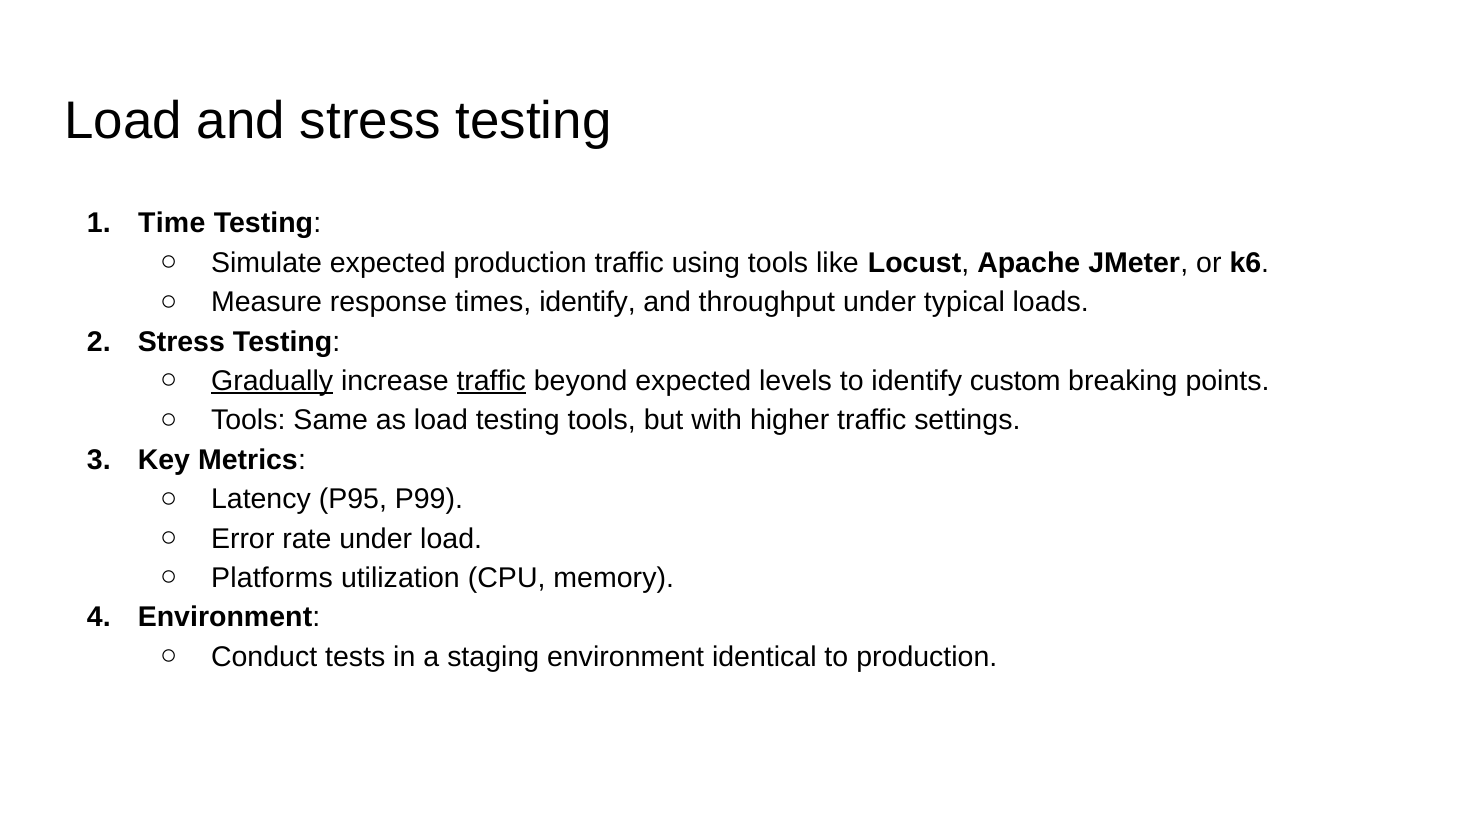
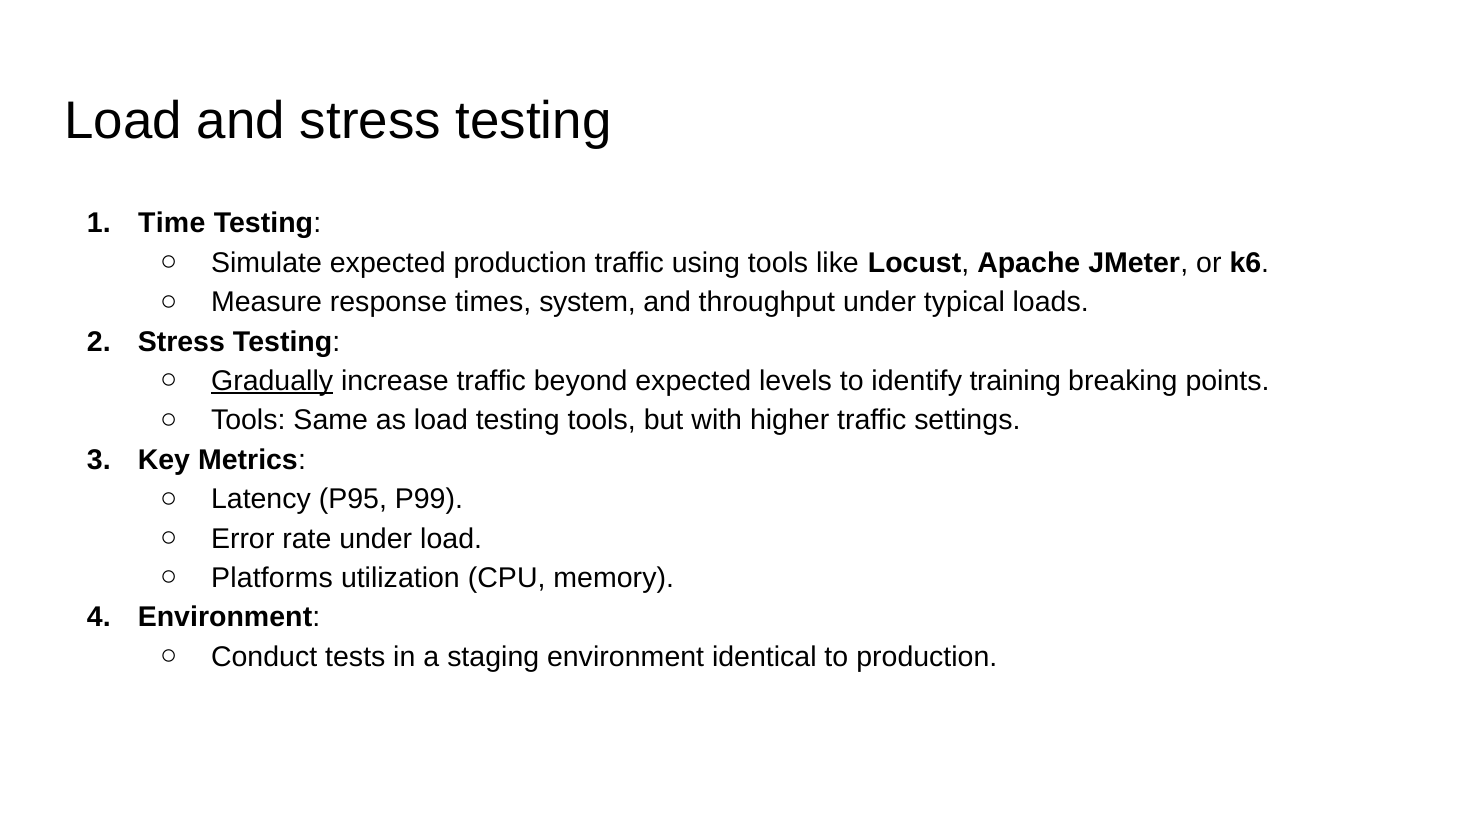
times identify: identify -> system (588, 302)
traffic underline: present -> none (491, 381)
custom: custom -> training (1015, 381)
